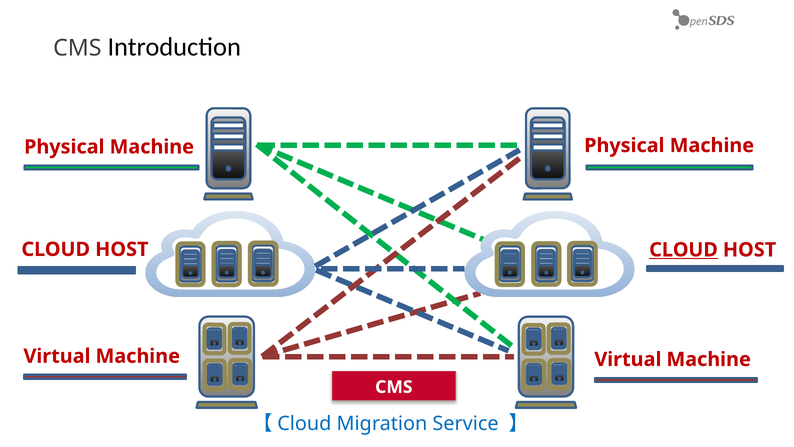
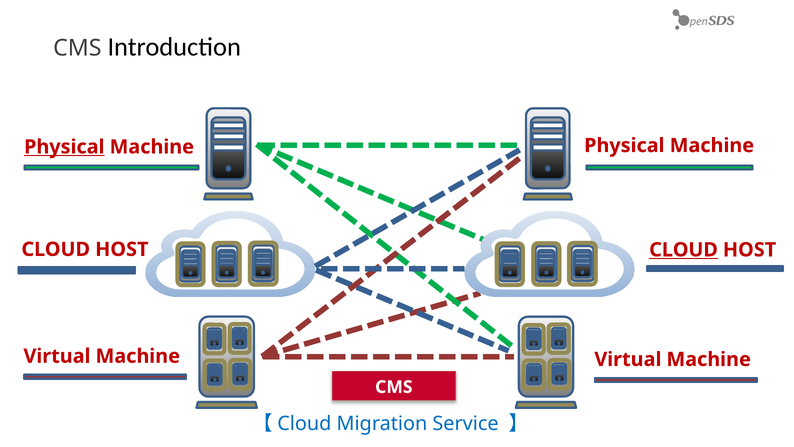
Physical underline: none -> present (64, 147)
